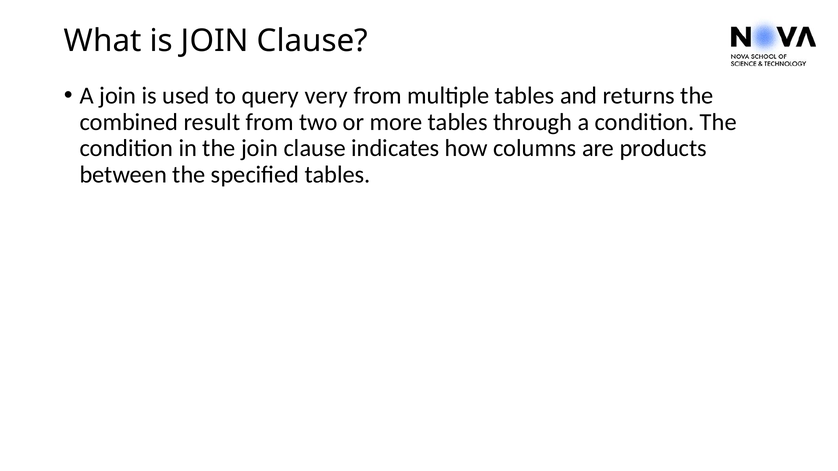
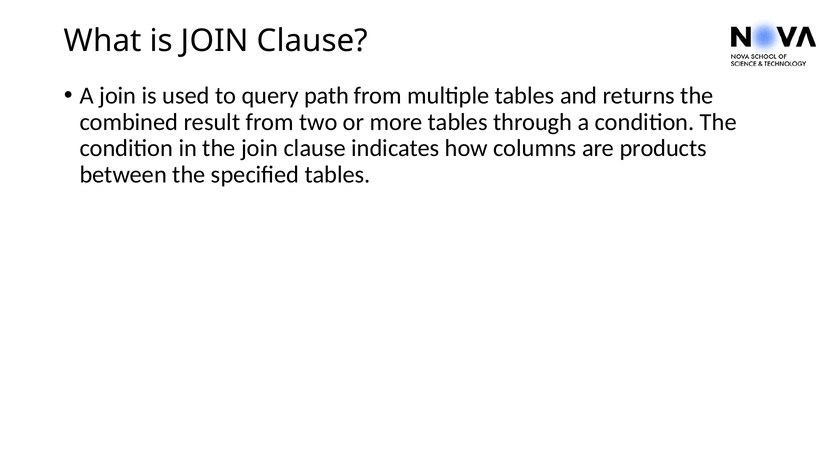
very: very -> path (327, 96)
